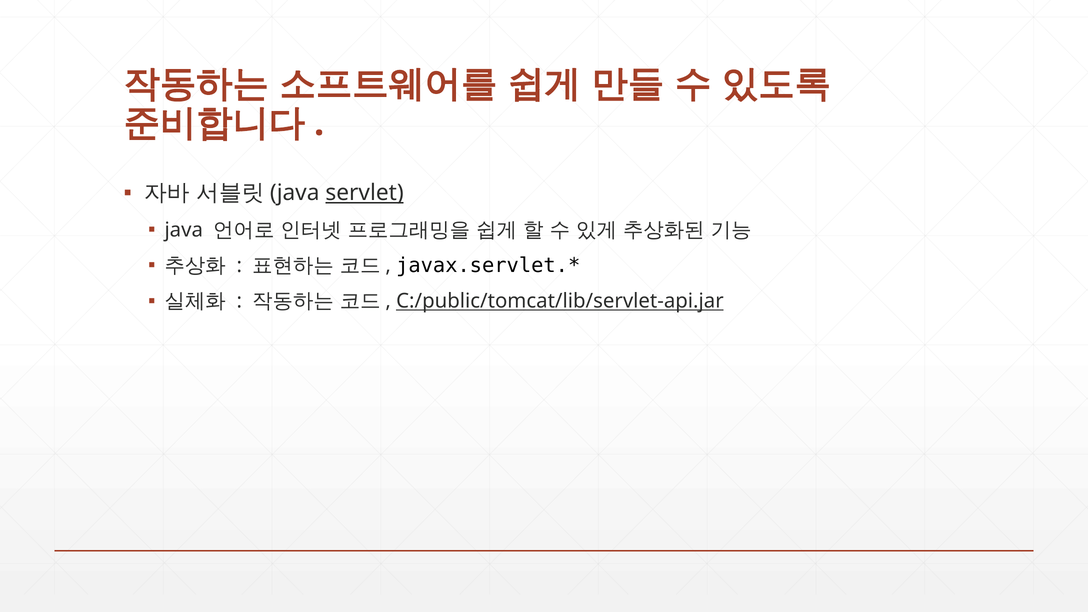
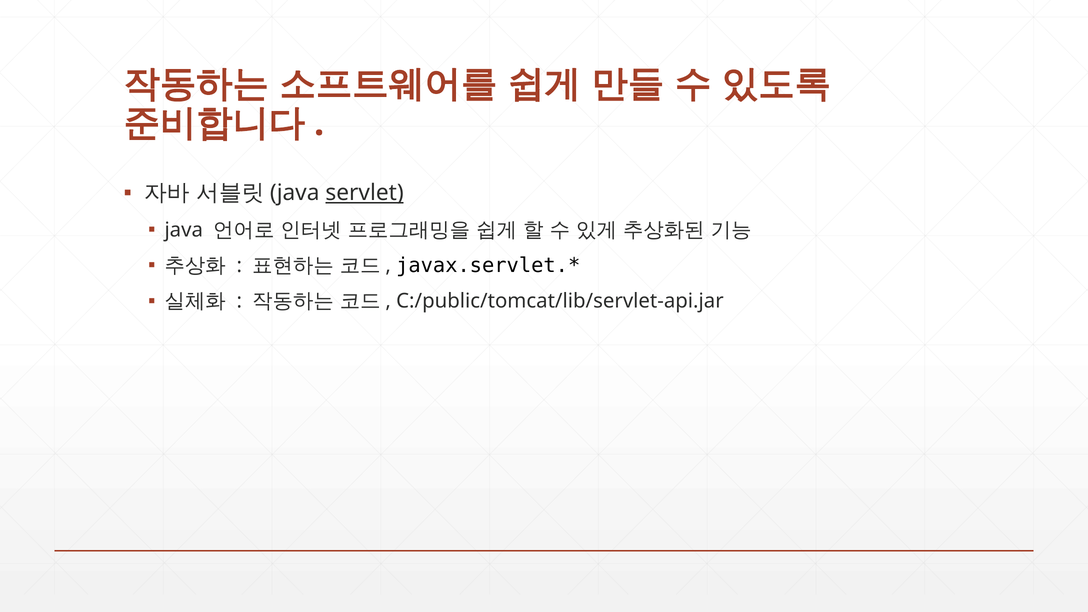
C:/public/tomcat/lib/servlet-api.jar underline: present -> none (560, 301)
